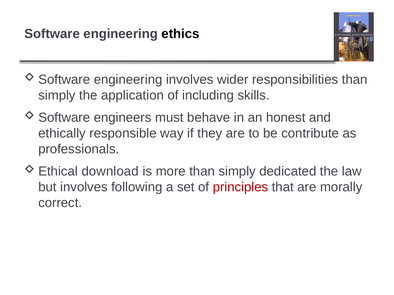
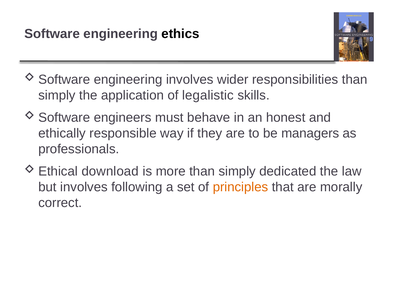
including: including -> legalistic (208, 95)
contribute: contribute -> managers (310, 134)
principles colour: red -> orange (240, 187)
